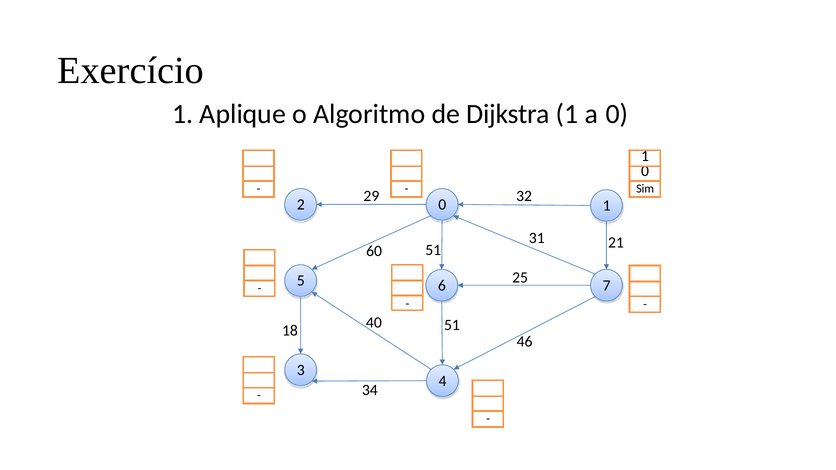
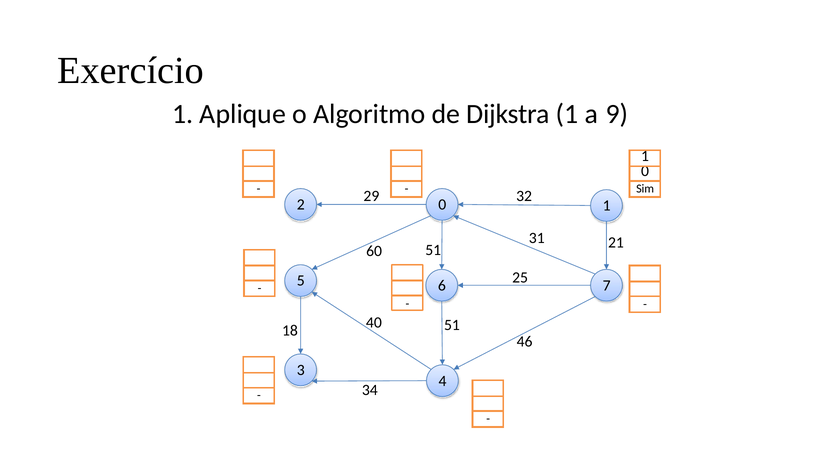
a 0: 0 -> 9 (617, 114)
